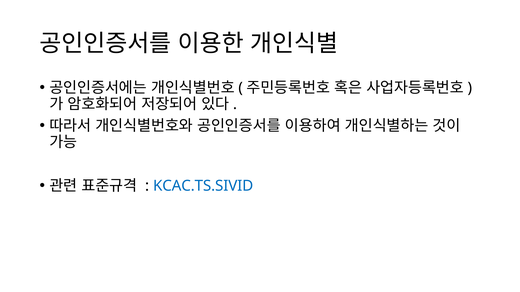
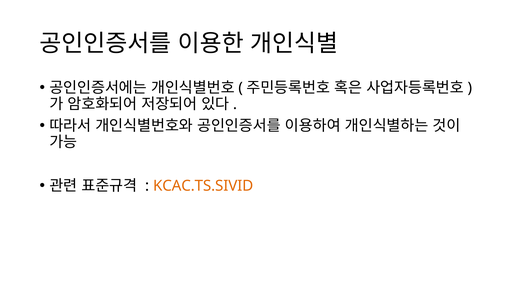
KCAC.TS.SIVID colour: blue -> orange (203, 186)
